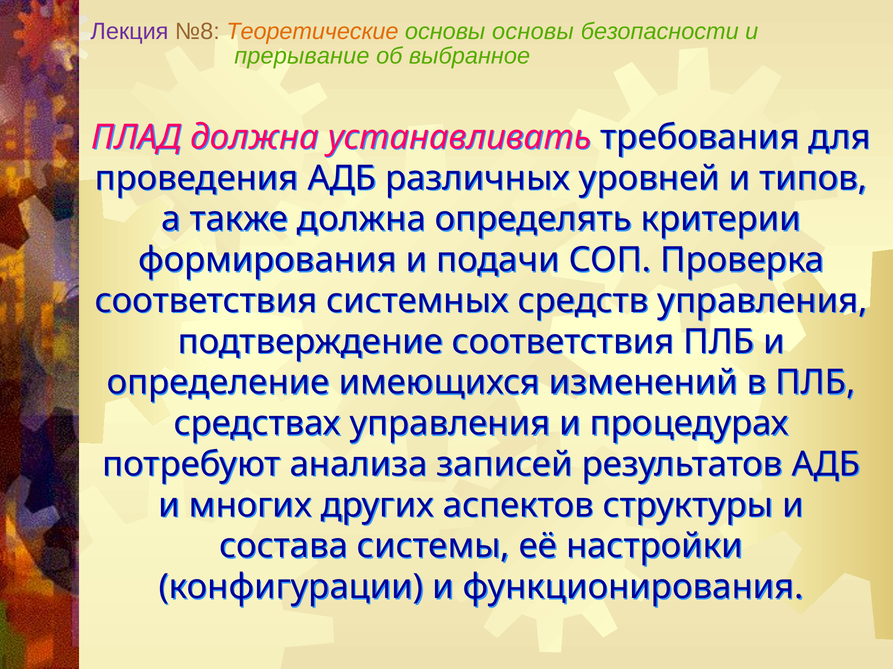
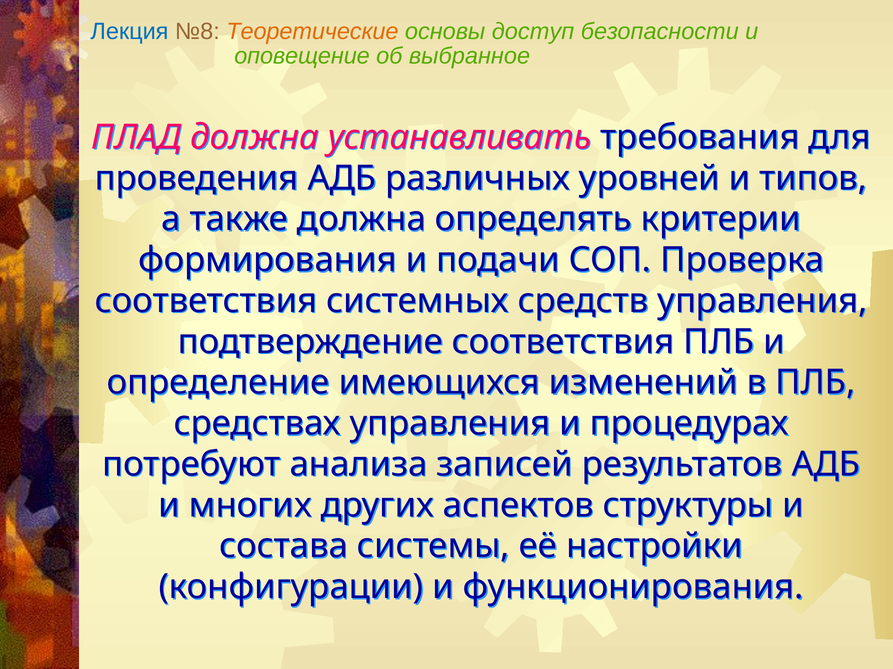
Лекция colour: purple -> blue (129, 31)
основы основы: основы -> доступ (533, 31)
прерывание: прерывание -> оповещение (302, 56)
